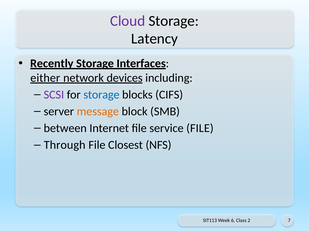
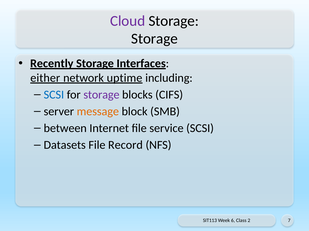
Latency: Latency -> Storage (155, 39)
devices: devices -> uptime (125, 78)
SCSI colour: purple -> blue (54, 95)
storage colour: blue -> purple (101, 95)
service FILE: FILE -> SCSI (200, 129)
Through: Through -> Datasets (65, 145)
Closest: Closest -> Record (125, 145)
